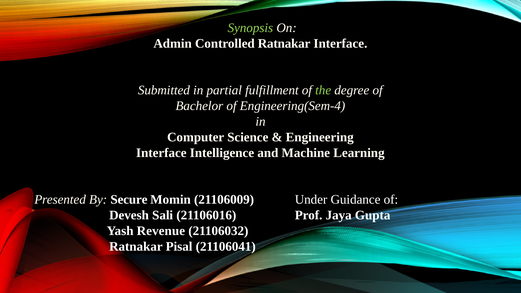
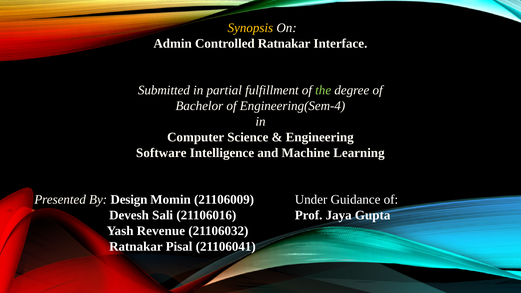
Synopsis colour: light green -> yellow (250, 28)
Interface: Interface -> Software (161, 153)
Secure: Secure -> Design (129, 200)
